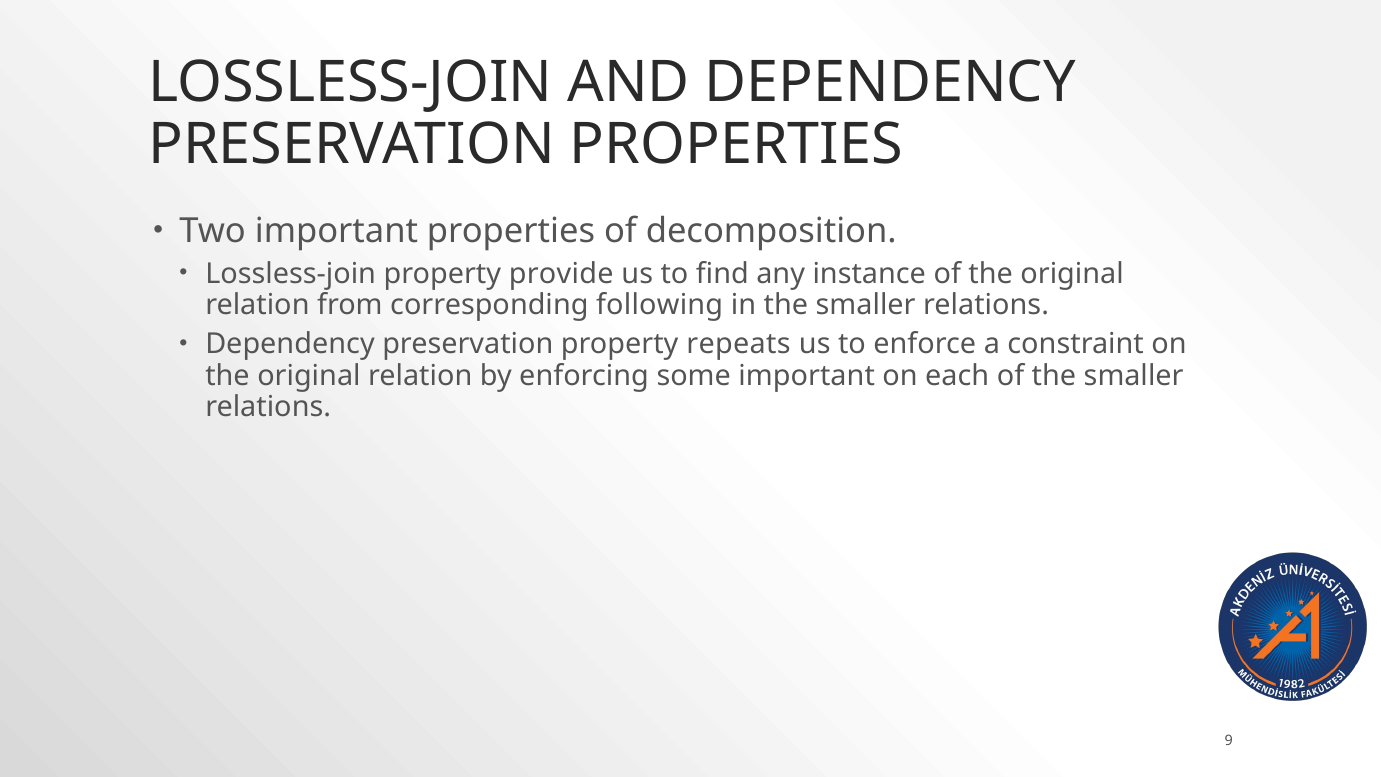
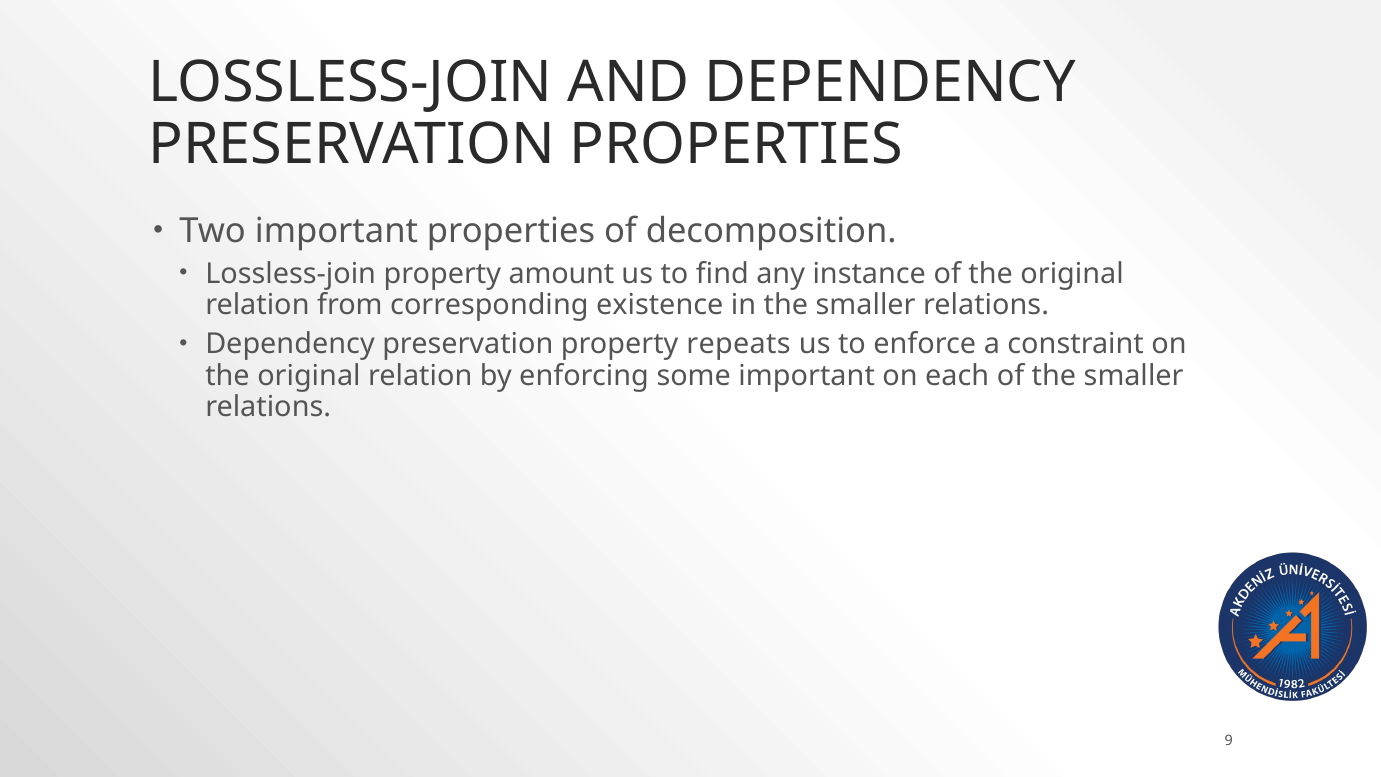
provide: provide -> amount (561, 274)
following: following -> existence (660, 305)
